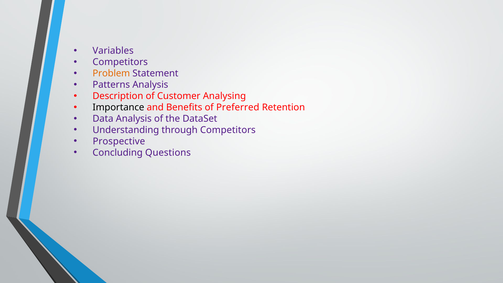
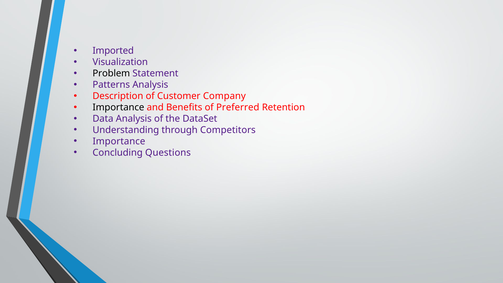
Variables: Variables -> Imported (113, 51)
Competitors: Competitors -> Visualization (120, 62)
Problem colour: orange -> black (111, 73)
Analysing: Analysing -> Company (224, 96)
Prospective: Prospective -> Importance (119, 141)
